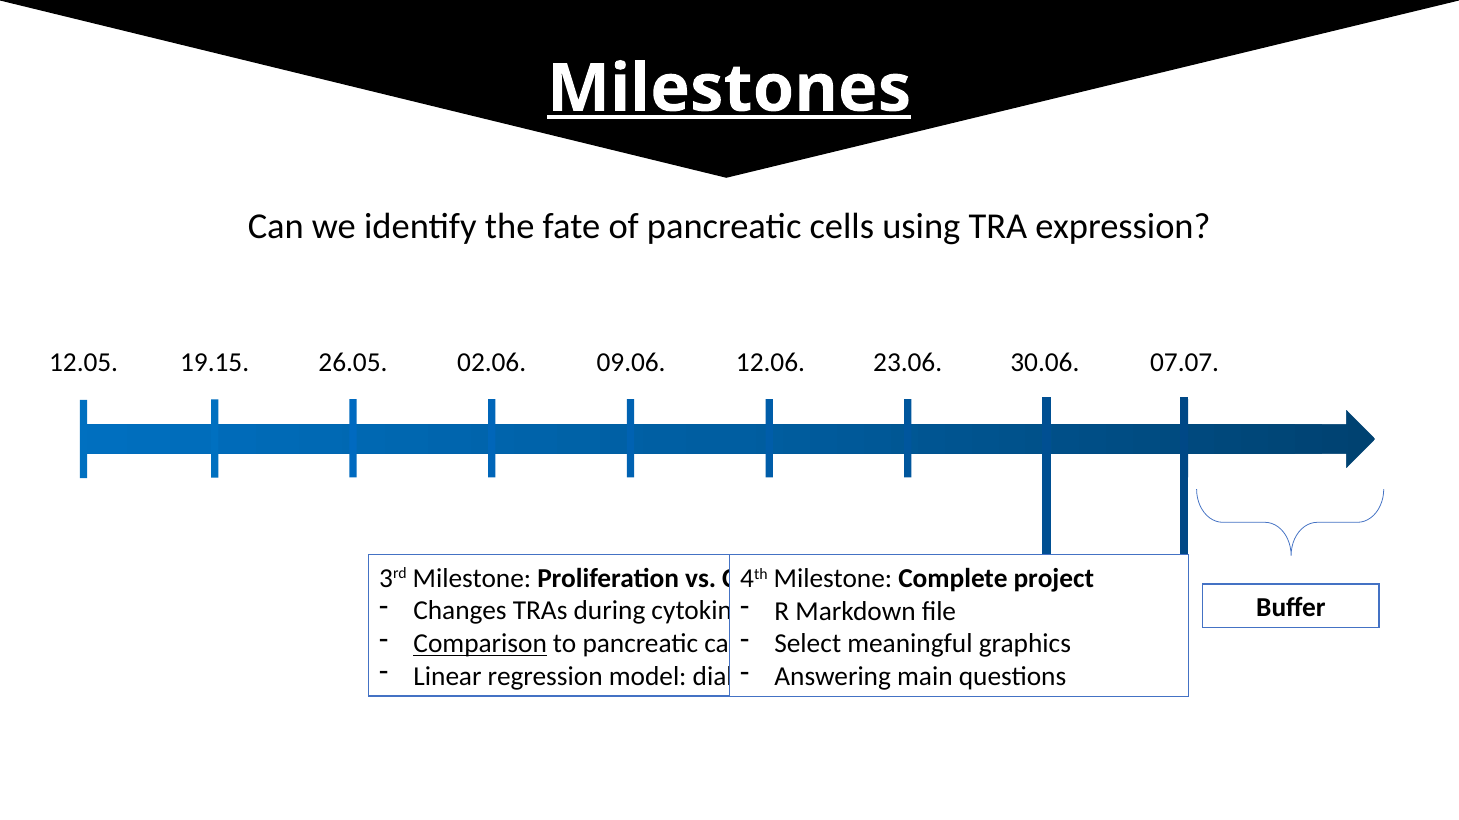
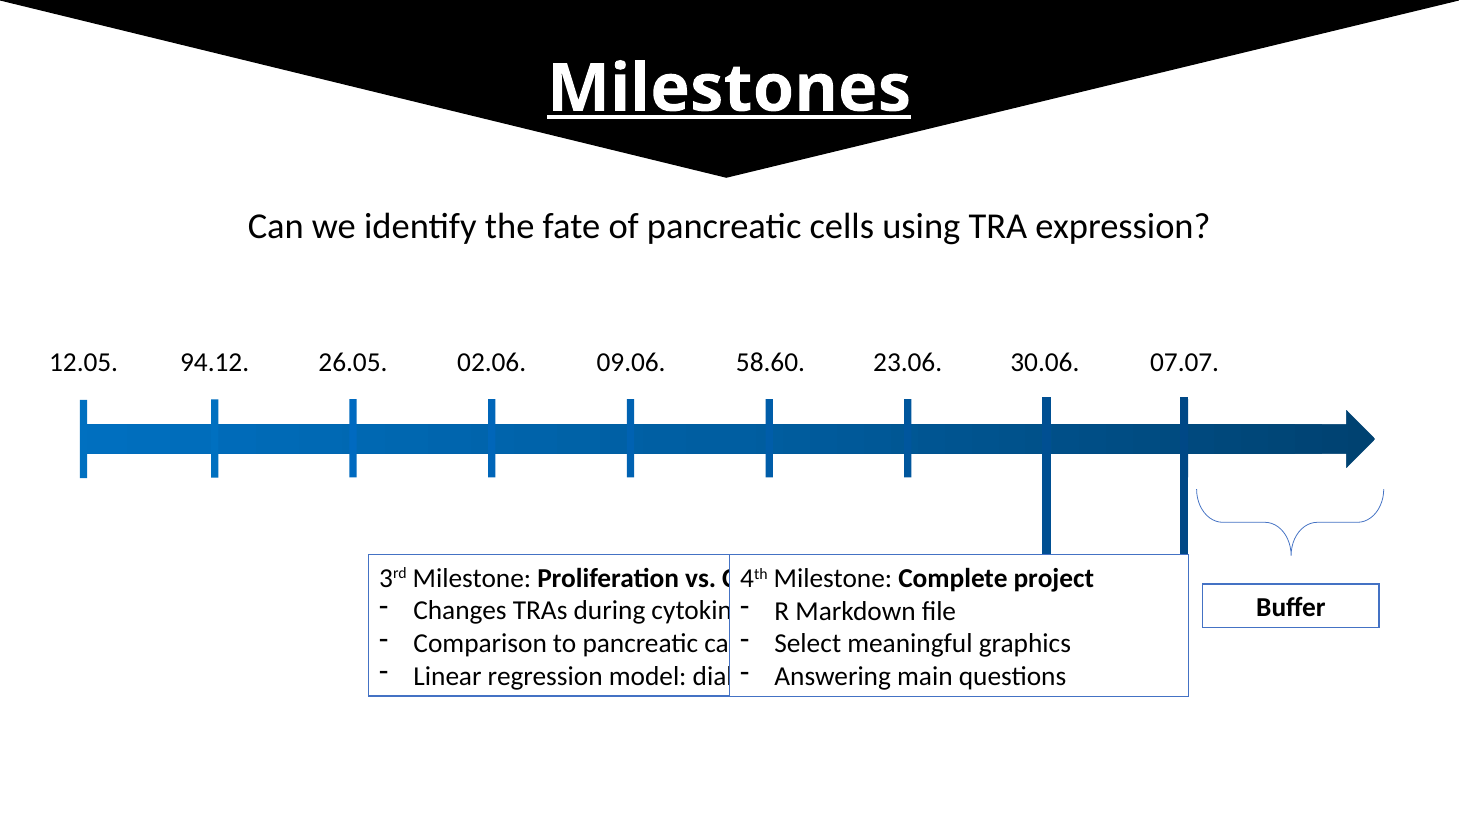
19.15: 19.15 -> 94.12 (215, 362)
12.06: 12.06 -> 58.60 (771, 362)
Comparison underline: present -> none (480, 644)
